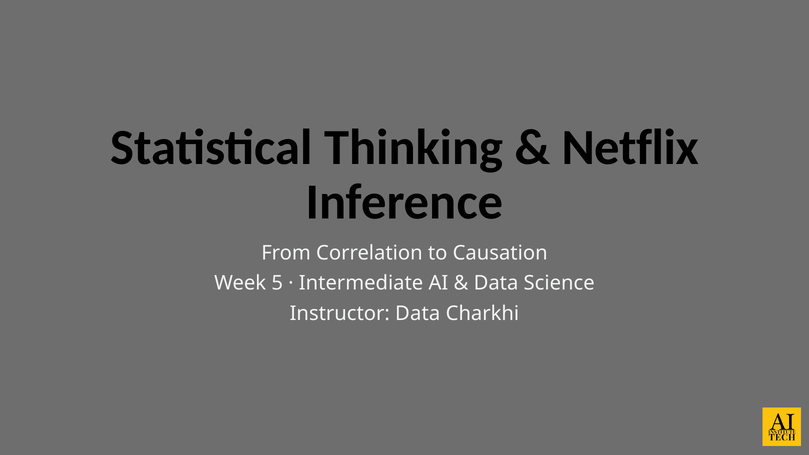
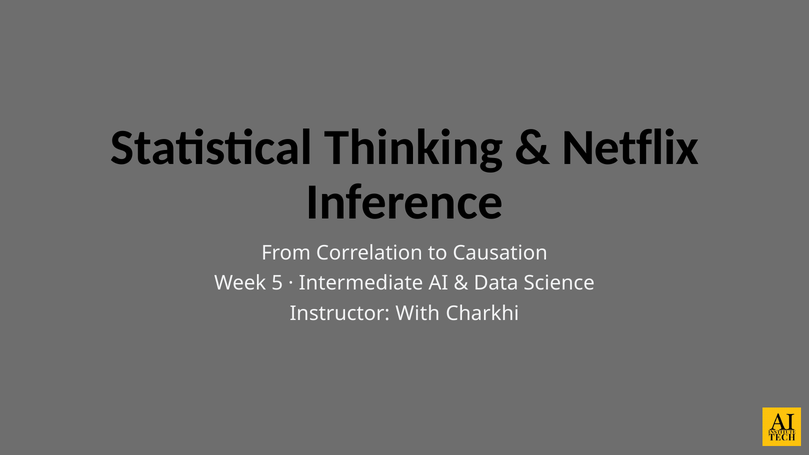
Instructor Data: Data -> With (418, 313)
